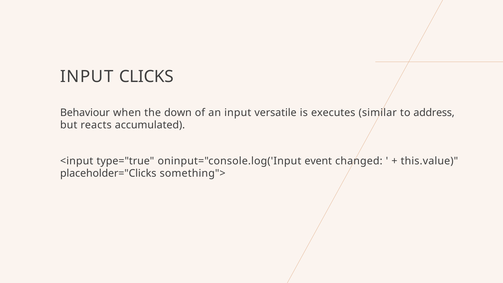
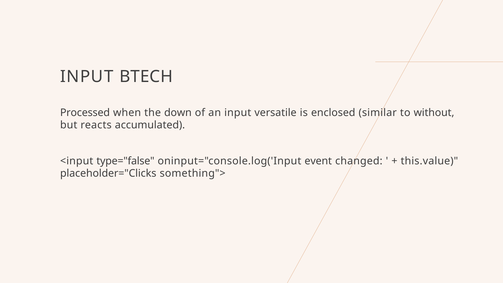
CLICKS: CLICKS -> BTECH (146, 77)
Behaviour: Behaviour -> Processed (85, 113)
executes: executes -> enclosed (333, 113)
address: address -> without (434, 113)
type="true: type="true -> type="false (125, 161)
